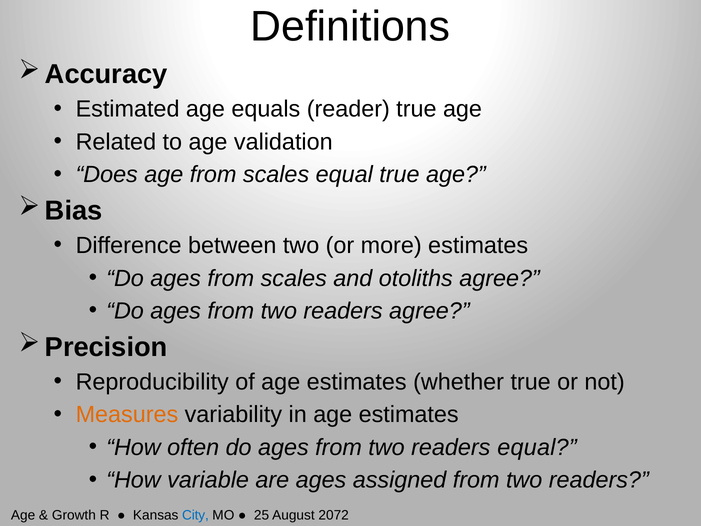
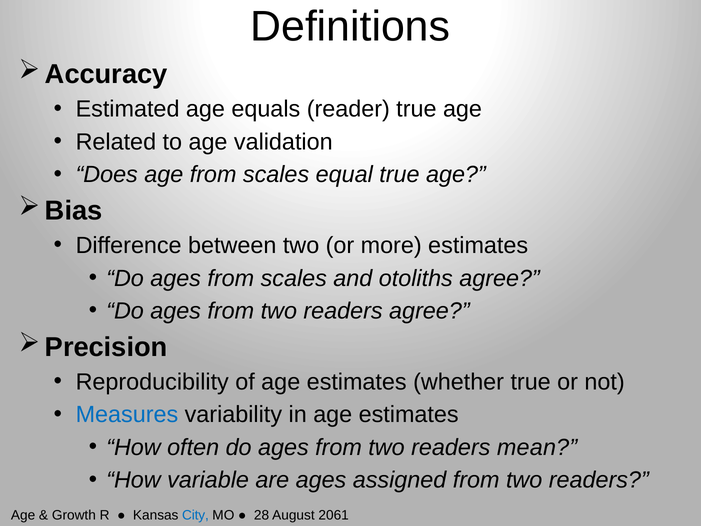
Measures colour: orange -> blue (127, 414)
readers equal: equal -> mean (537, 447)
25: 25 -> 28 (262, 515)
2072: 2072 -> 2061 (334, 515)
